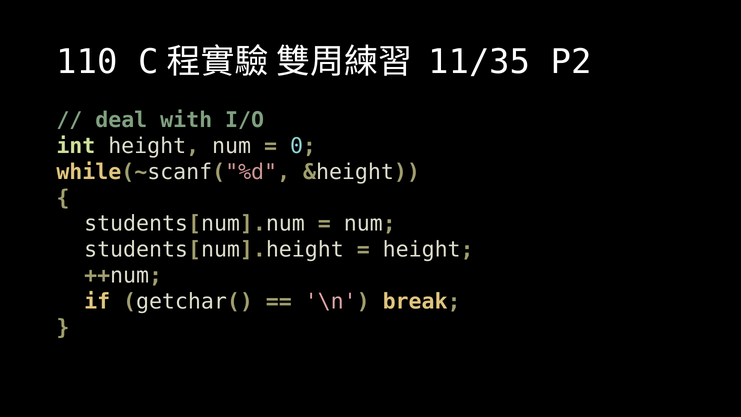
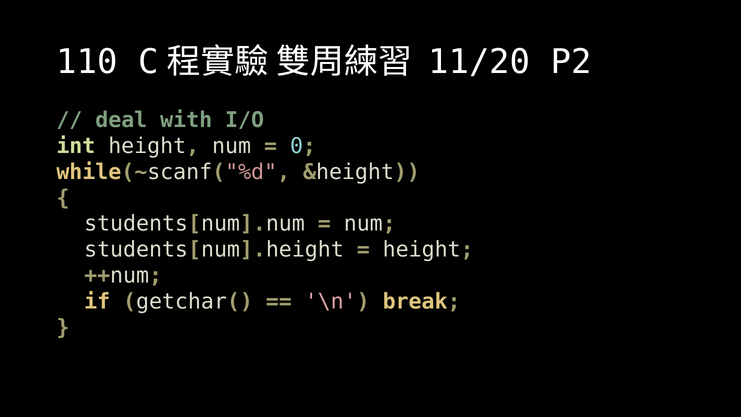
11/35: 11/35 -> 11/20 (479, 62)
